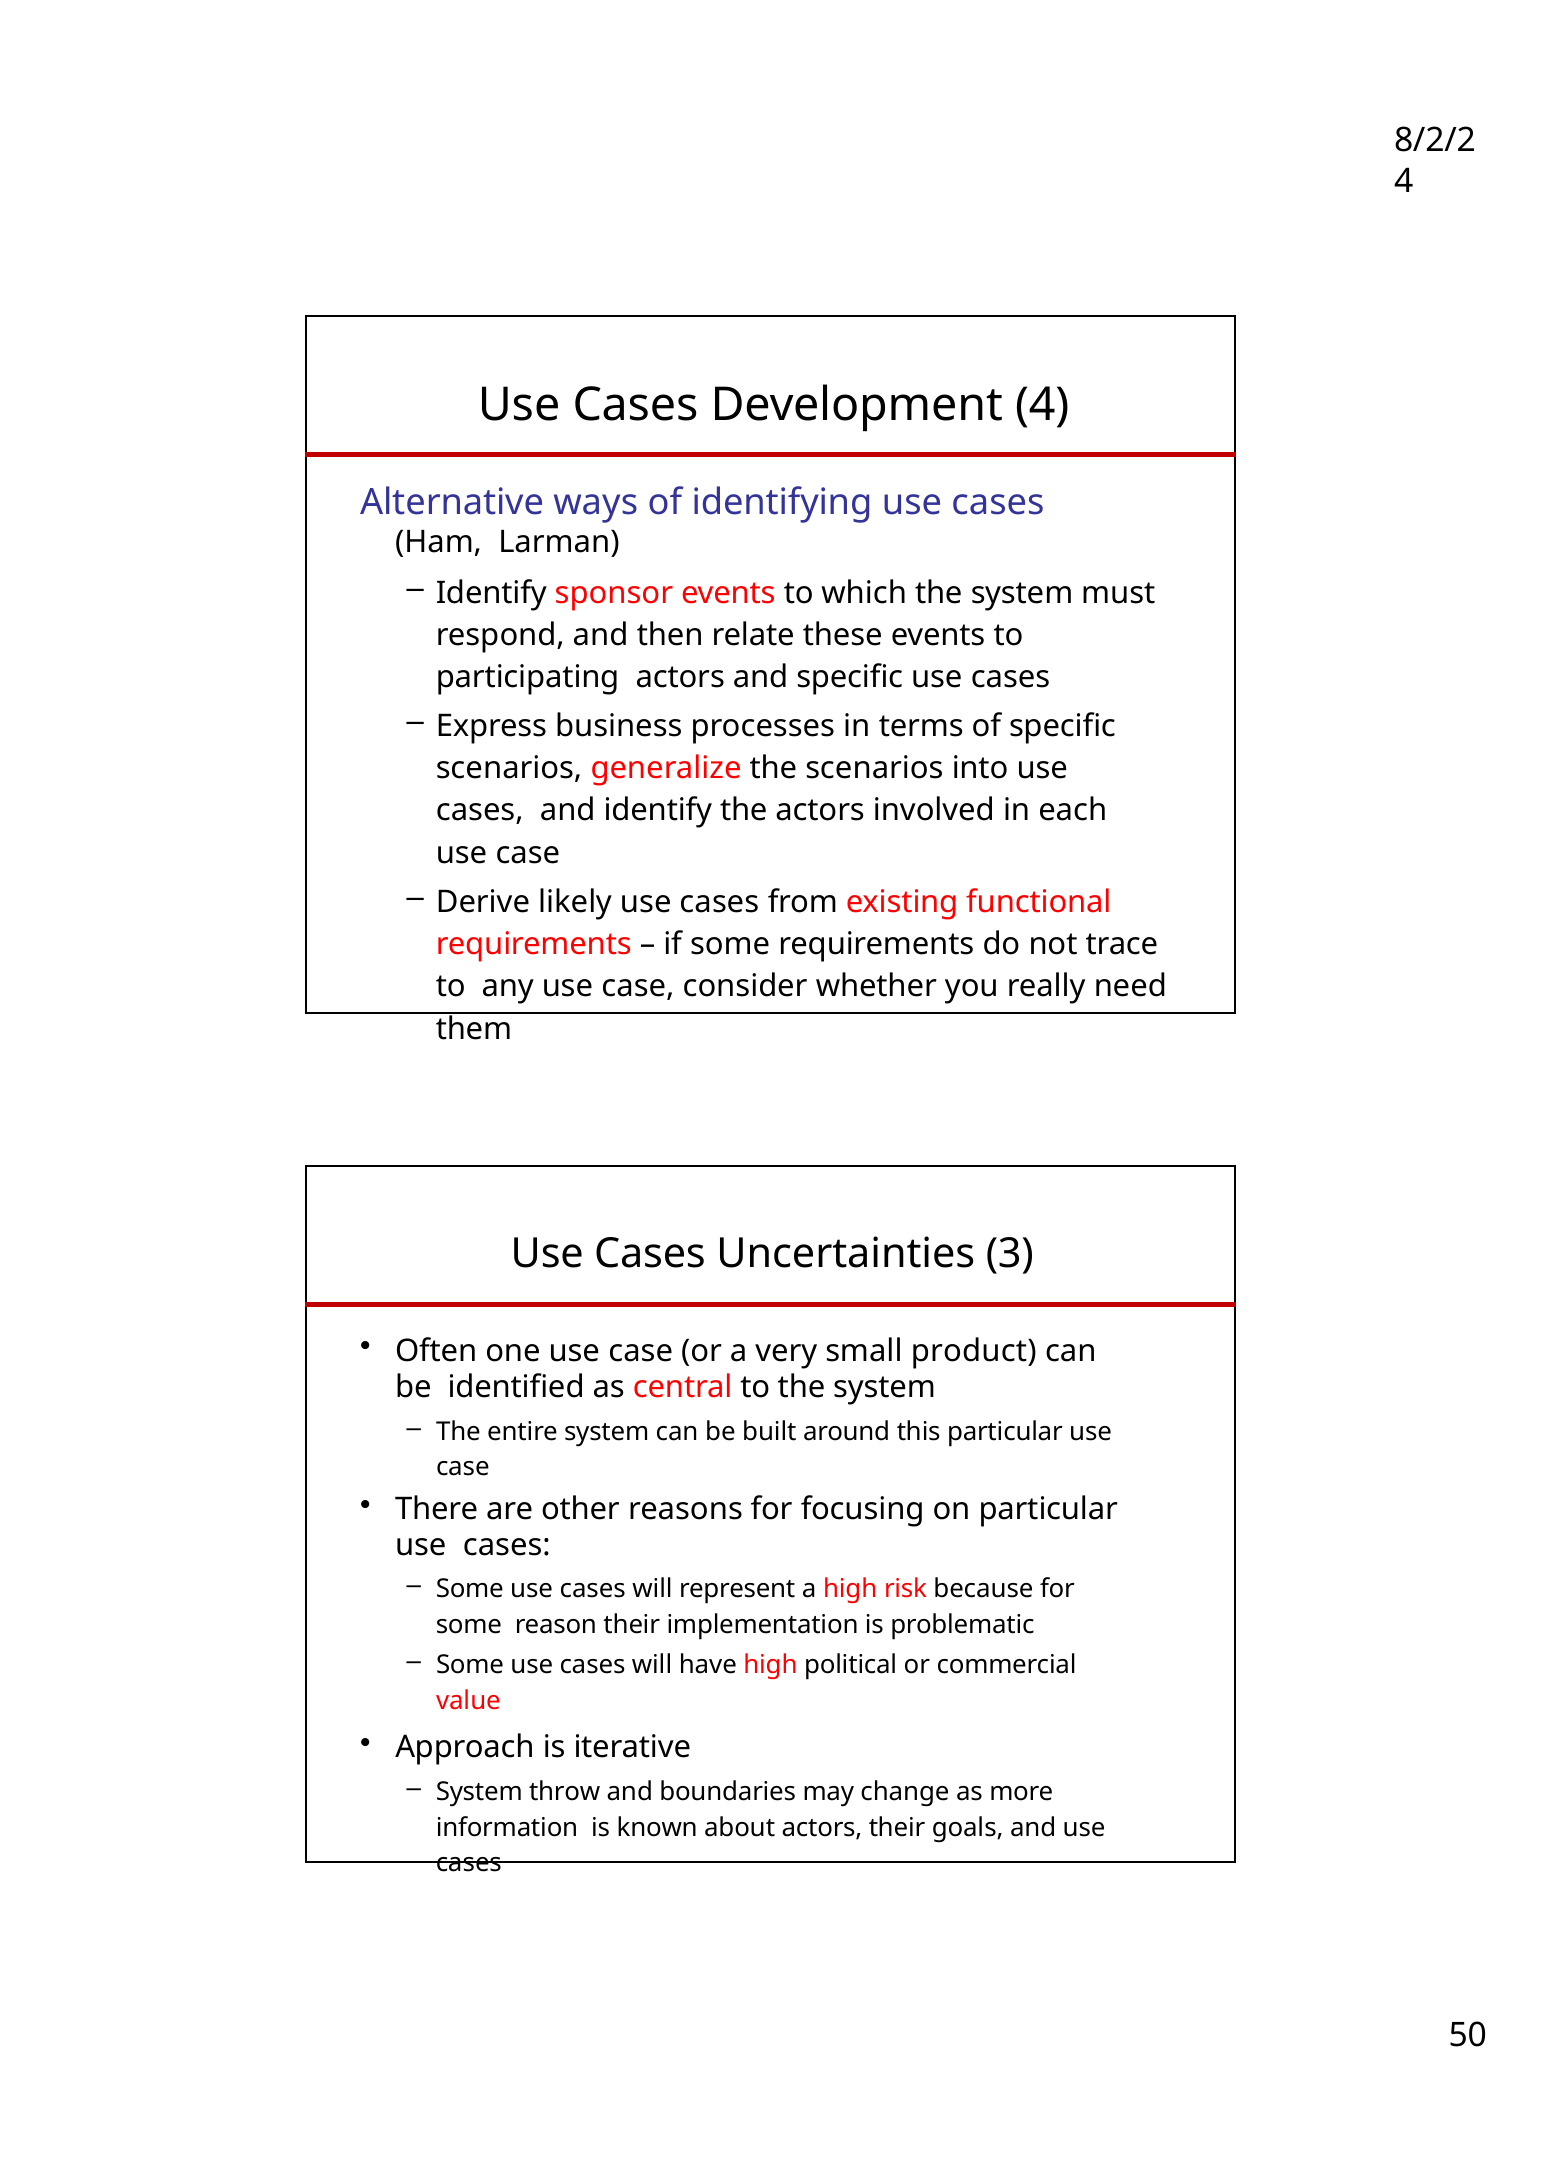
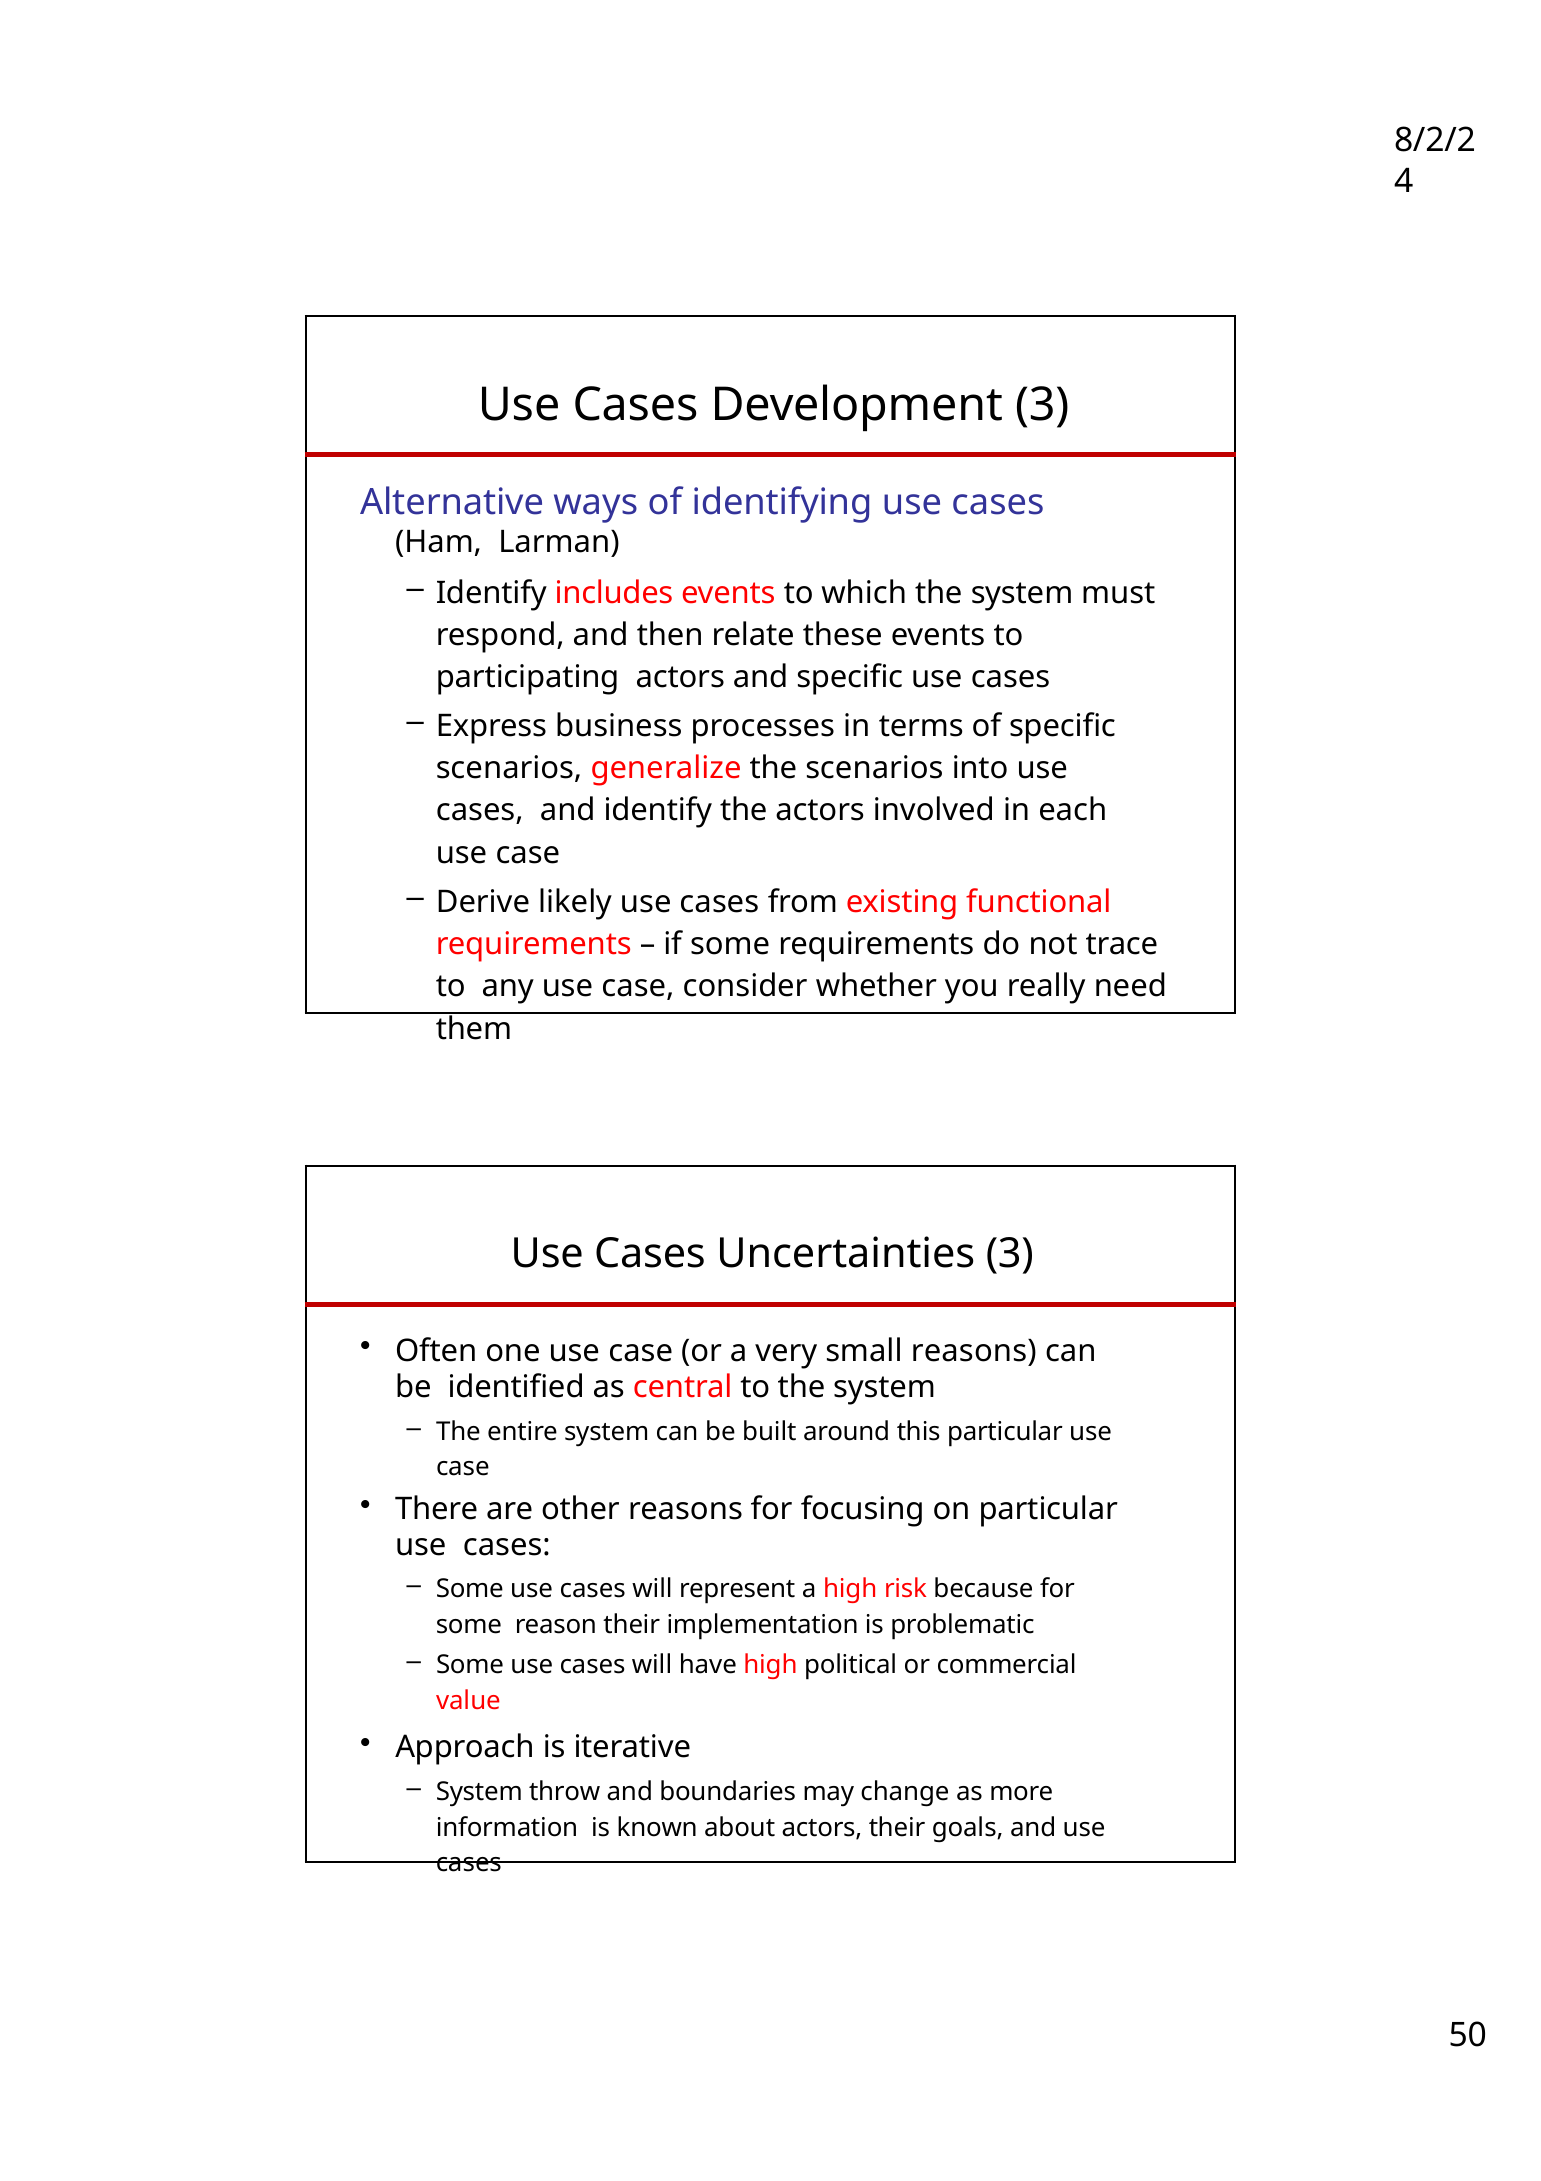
Development 4: 4 -> 3 (1042, 405)
sponsor: sponsor -> includes (614, 593)
small product: product -> reasons (974, 1351)
